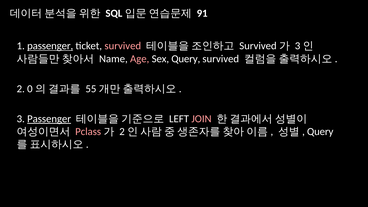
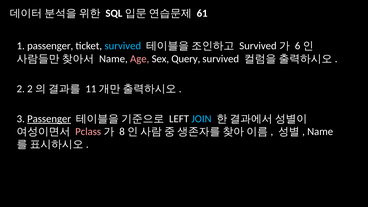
91: 91 -> 61 (202, 13)
passenger underline: present -> none (50, 46)
survived colour: pink -> light blue (123, 46)
3: 3 -> 6 (298, 46)
2 0: 0 -> 2 (30, 89)
55: 55 -> 11 (91, 89)
JOIN colour: pink -> light blue (201, 119)
2: 2 -> 8 (122, 132)
Query: Query -> Name (320, 132)
